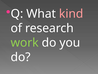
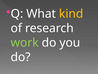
kind colour: pink -> yellow (71, 14)
